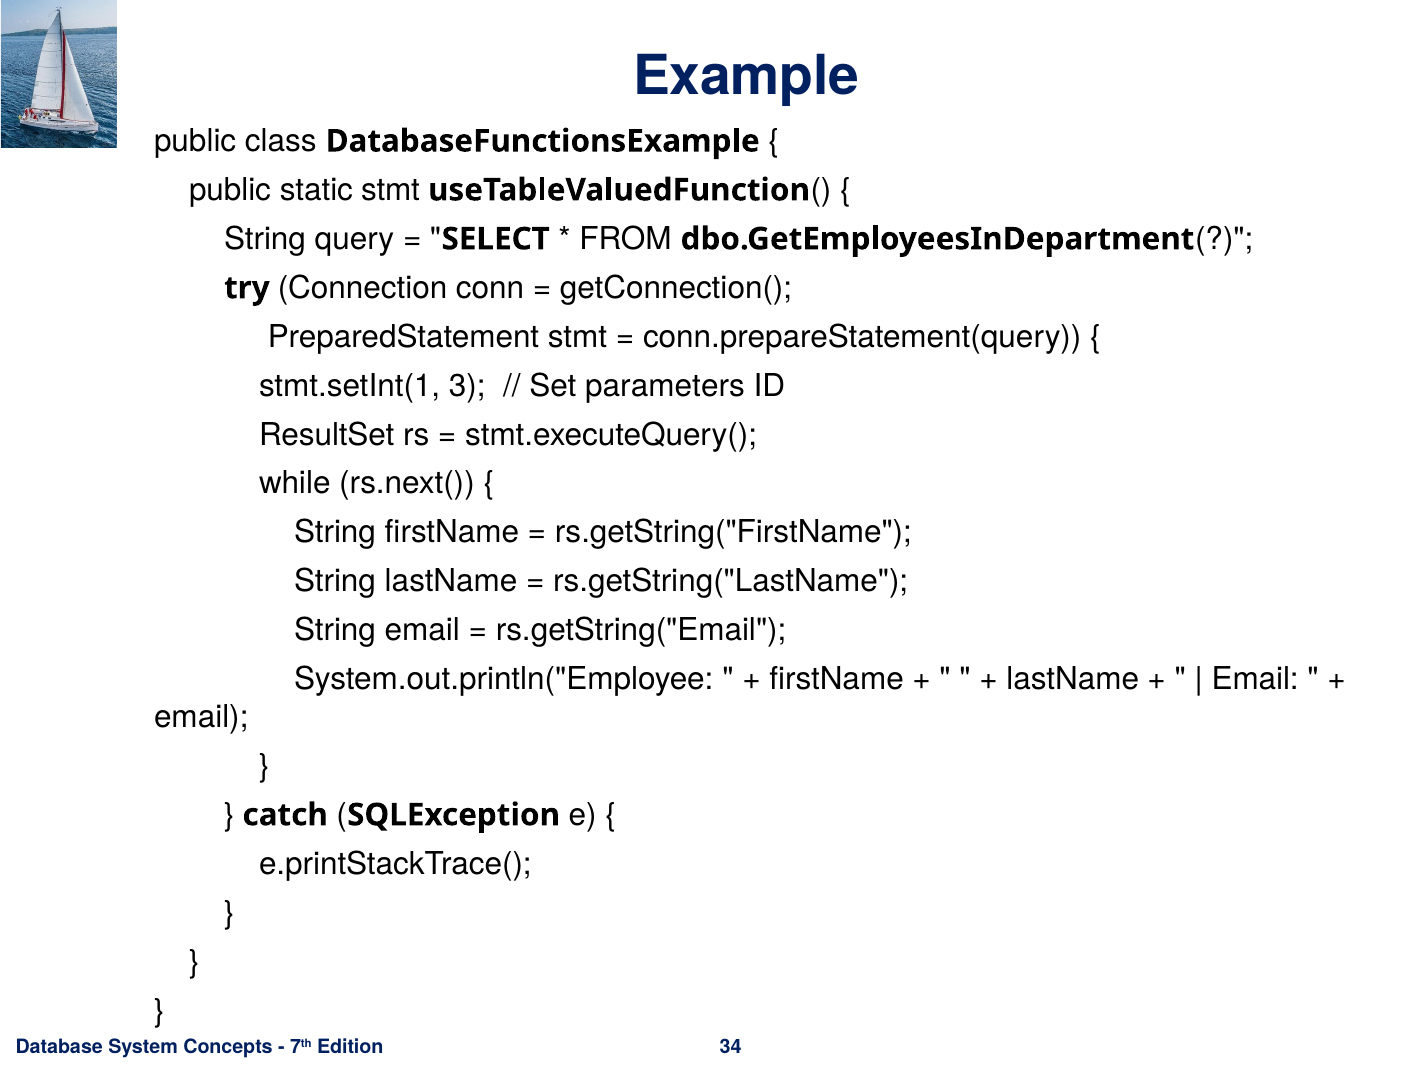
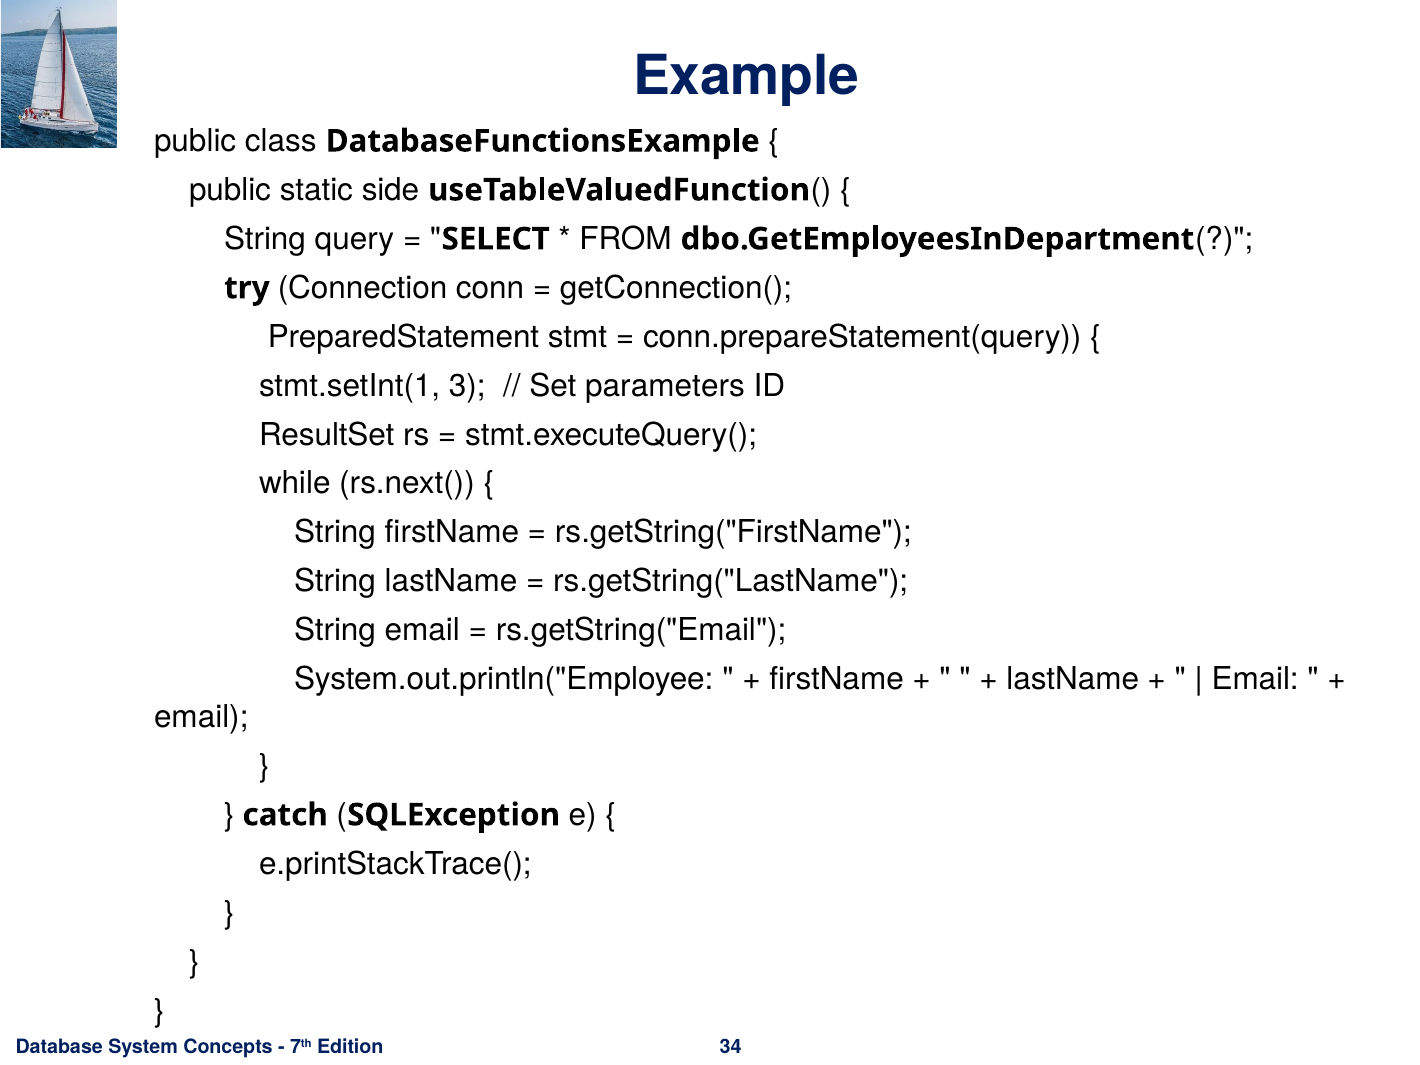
static stmt: stmt -> side (390, 190)
